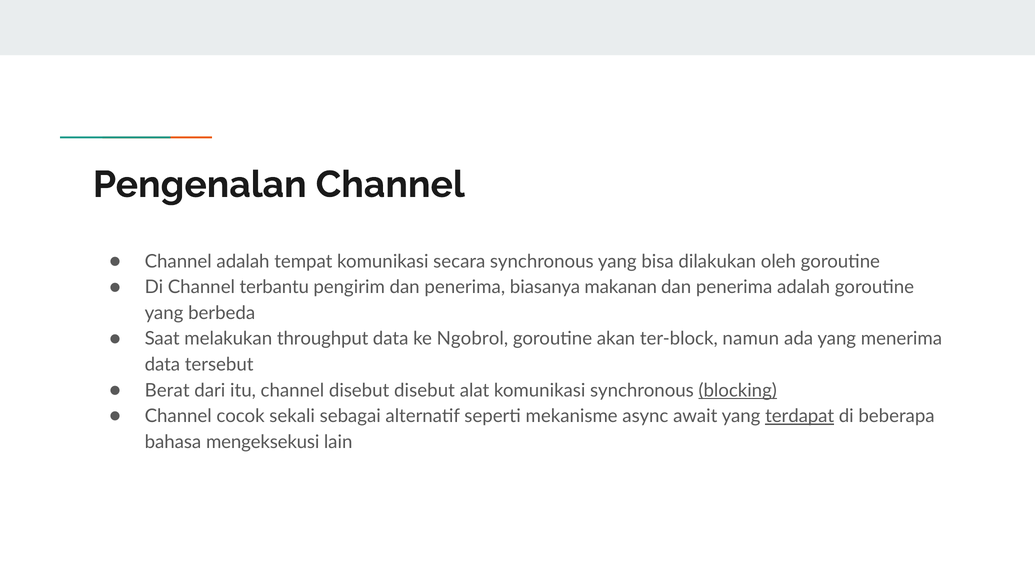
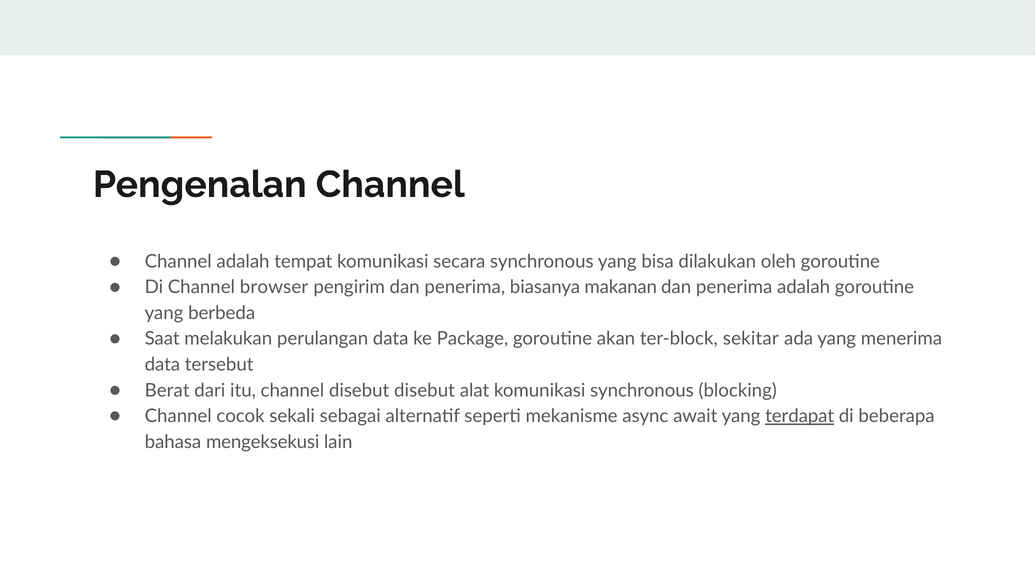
terbantu: terbantu -> browser (274, 287)
throughput: throughput -> perulangan (323, 339)
Ngobrol: Ngobrol -> Package (472, 339)
namun: namun -> sekitar (751, 339)
blocking underline: present -> none (738, 391)
